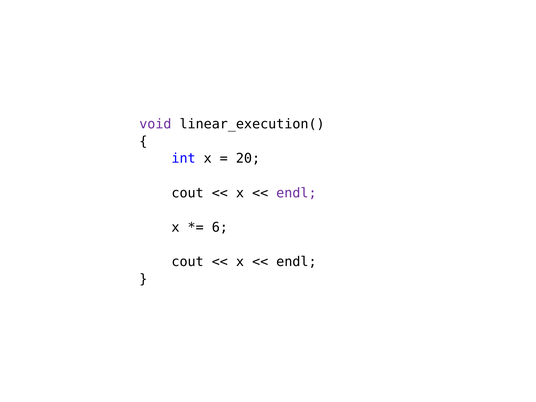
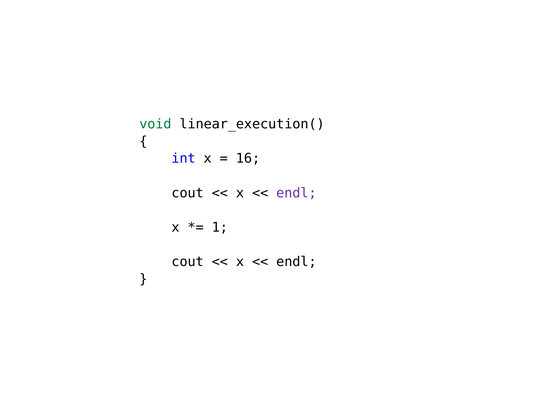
void colour: purple -> green (155, 124)
20: 20 -> 16 (248, 159)
6: 6 -> 1 (220, 227)
